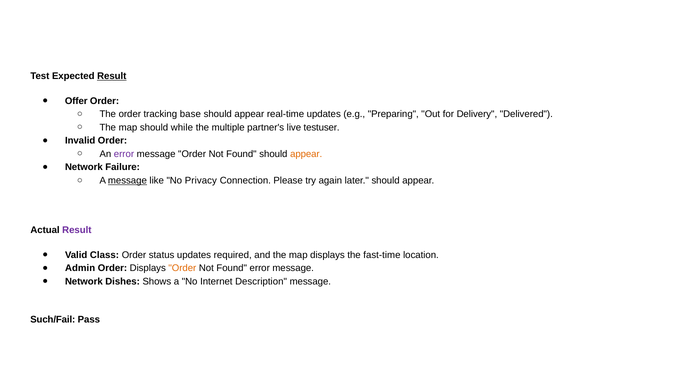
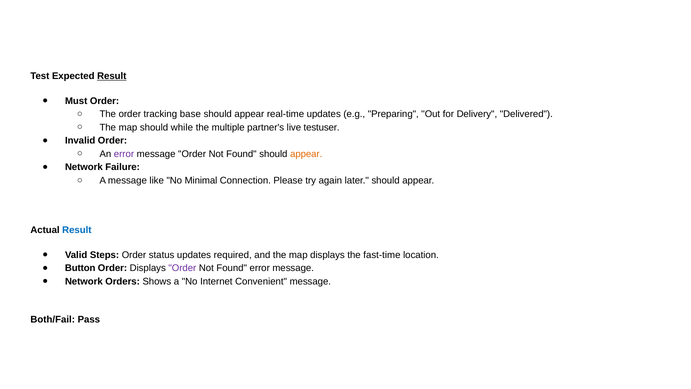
Offer: Offer -> Must (76, 101)
message underline: present -> none (127, 180)
Privacy: Privacy -> Minimal (201, 180)
Result colour: purple -> blue (77, 230)
Class: Class -> Steps (105, 255)
Admin: Admin -> Button (80, 268)
Order colour: orange -> purple (182, 268)
Dishes: Dishes -> Orders (123, 281)
Description: Description -> Convenient (261, 281)
Such/Fail: Such/Fail -> Both/Fail (53, 319)
